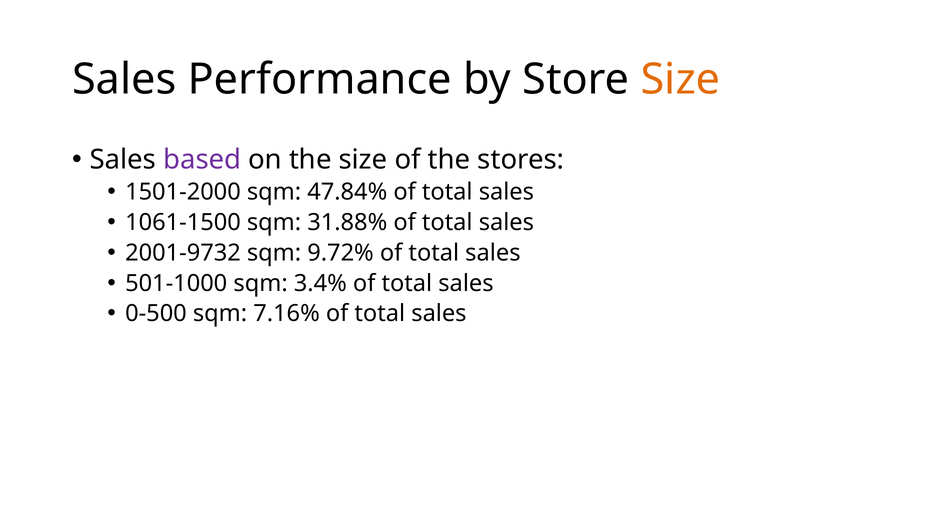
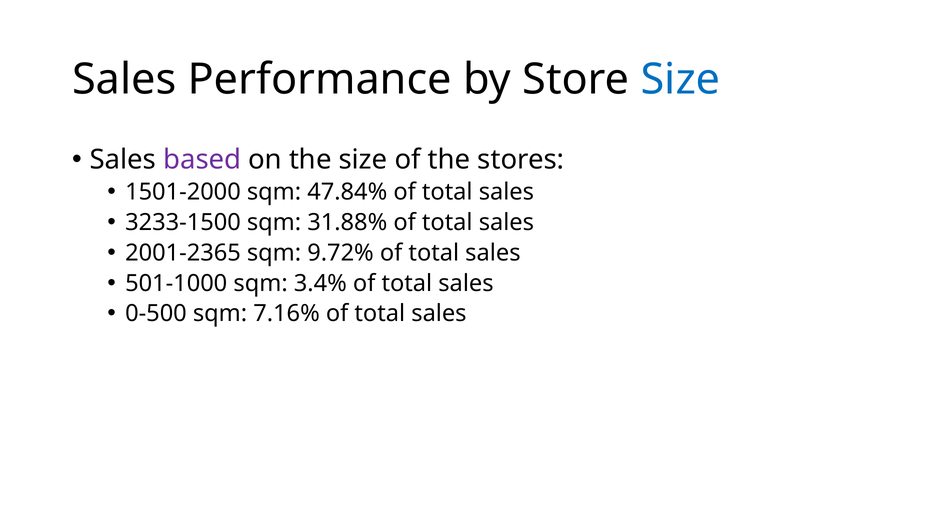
Size colour: orange -> blue (680, 79)
1061-1500: 1061-1500 -> 3233-1500 (183, 223)
2001-9732: 2001-9732 -> 2001-2365 (183, 253)
